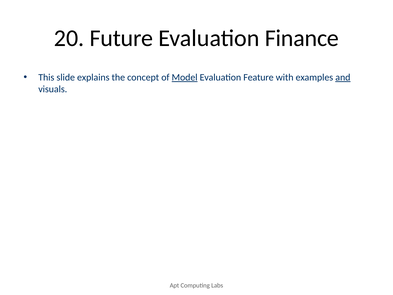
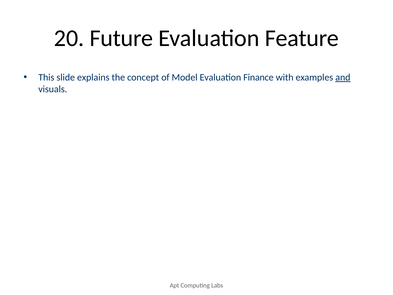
Finance: Finance -> Feature (302, 38)
Model underline: present -> none (185, 77)
Feature: Feature -> Finance (258, 77)
